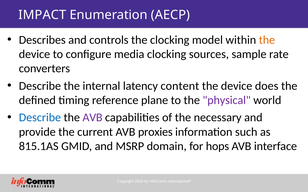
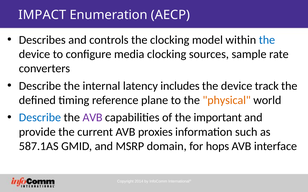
the colour: orange -> blue (267, 40)
content: content -> includes (180, 86)
does: does -> track (267, 86)
physical colour: purple -> orange (227, 100)
necessary: necessary -> important (218, 118)
815.1AS: 815.1AS -> 587.1AS (39, 147)
